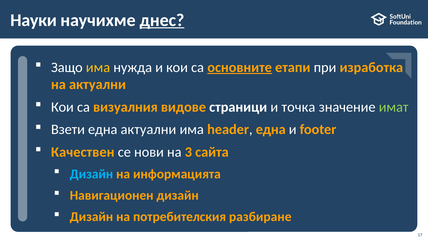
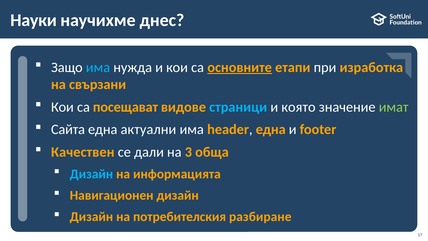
днес underline: present -> none (162, 20)
има colour: yellow -> light blue (98, 67)
на актуални: актуални -> свързани (98, 84)
визуалния: визуалния -> посещават (125, 107)
страници colour: white -> light blue (238, 107)
точка: точка -> която (298, 107)
Взети: Взети -> Сайта (68, 129)
нови: нови -> дали (149, 152)
сайта: сайта -> обща (212, 152)
